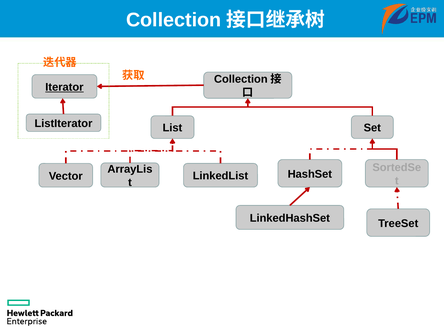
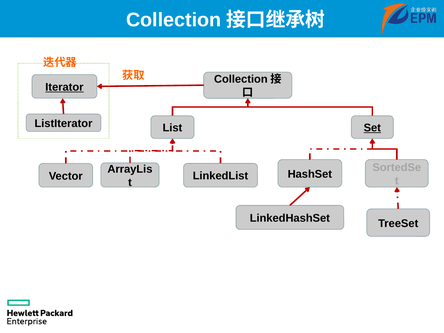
Set underline: none -> present (372, 128)
